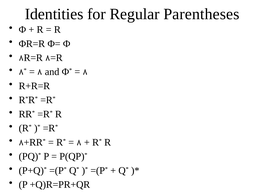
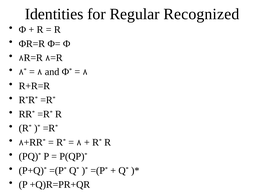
Parentheses: Parentheses -> Recognized (201, 14)
